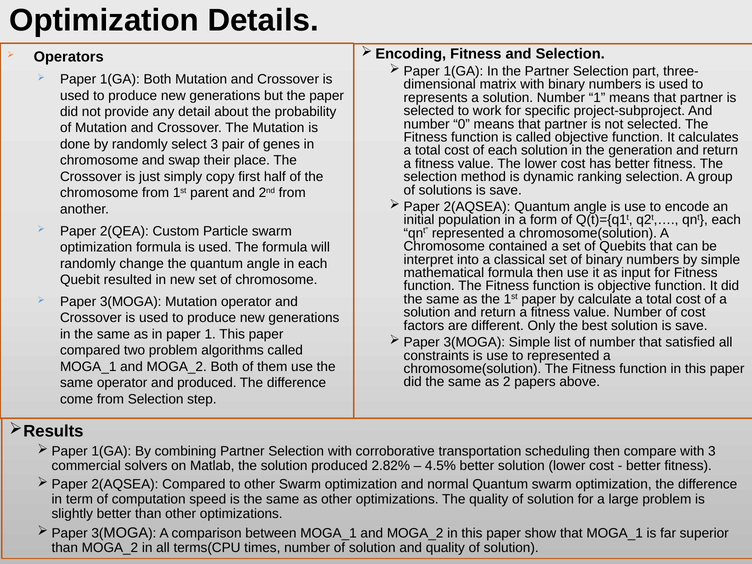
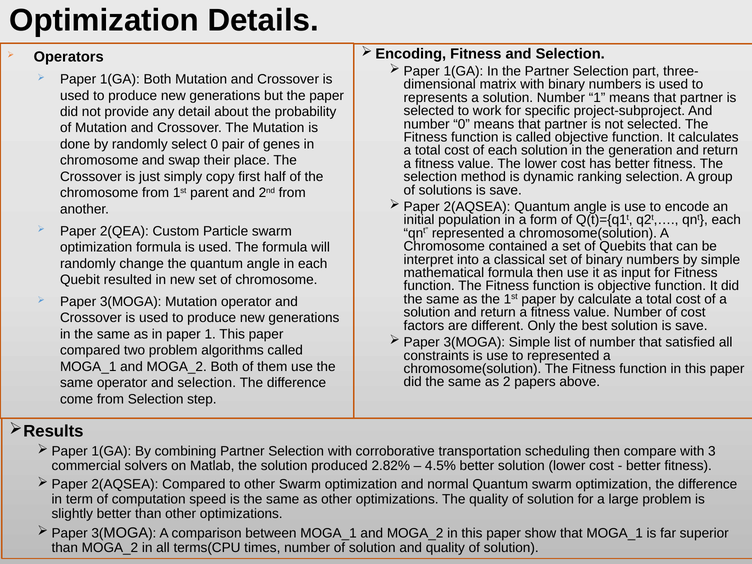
select 3: 3 -> 0 (214, 144)
operator and produced: produced -> selection (207, 383)
